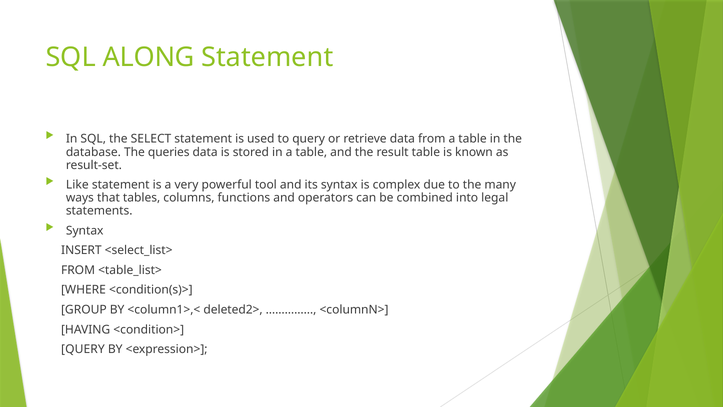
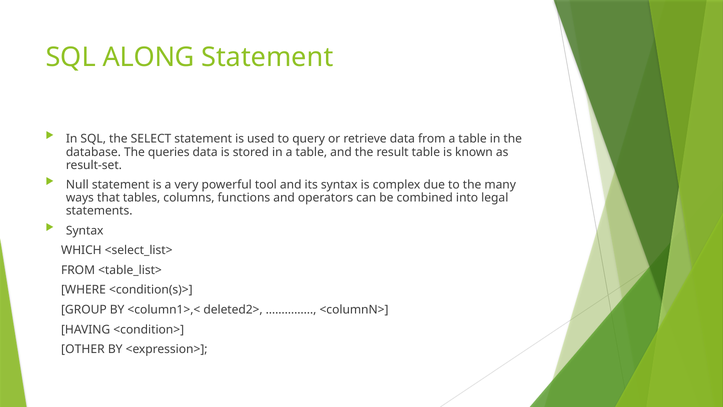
Like: Like -> Null (77, 185)
INSERT: INSERT -> WHICH (81, 250)
QUERY: QUERY -> OTHER (83, 349)
